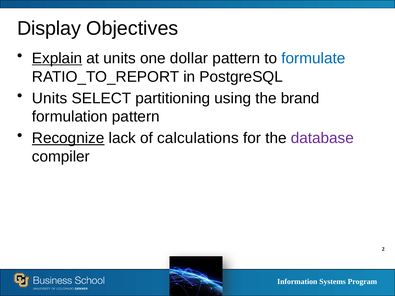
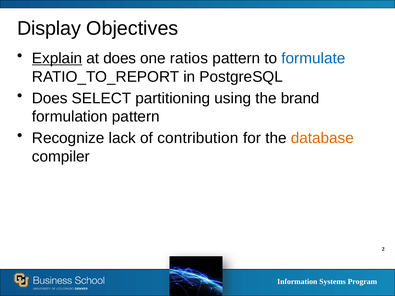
at units: units -> does (120, 58)
dollar: dollar -> ratios (189, 58)
Units: Units -> Does (50, 98)
Recognize underline: present -> none (68, 138)
calculations: calculations -> contribution (198, 138)
database colour: purple -> orange (322, 138)
